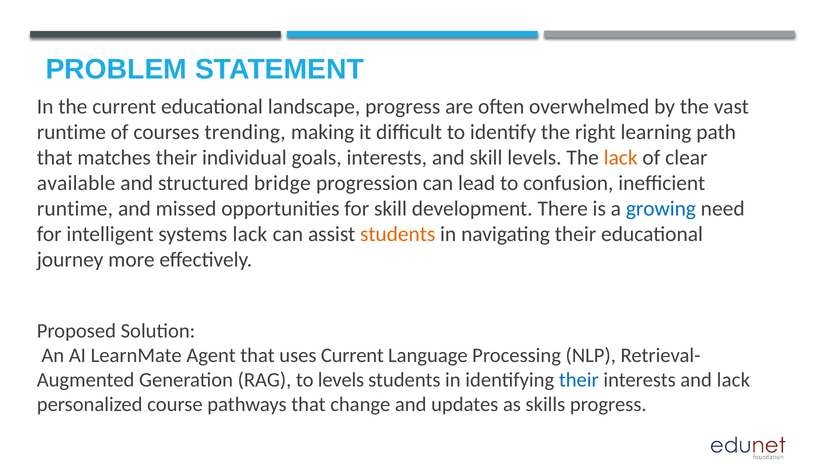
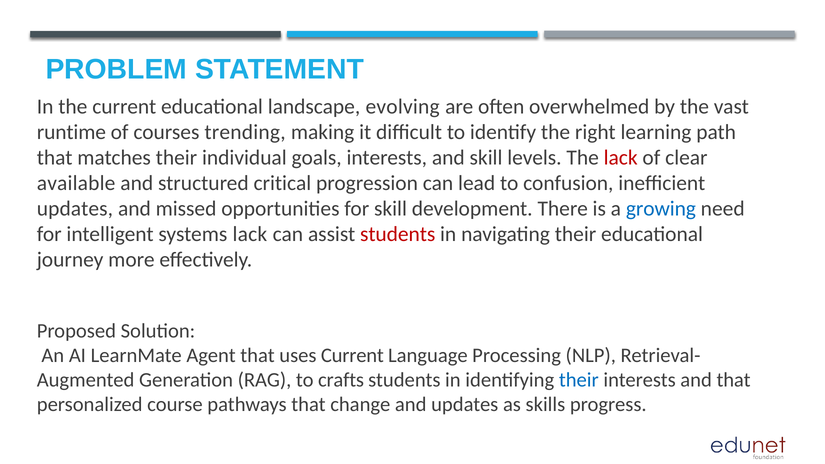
landscape progress: progress -> evolving (403, 107)
lack colour: orange -> red (621, 158)
bridge: bridge -> critical (282, 183)
runtime: runtime -> updates (75, 209)
students colour: orange -> red (398, 234)
to levels: levels -> crafts (341, 380)
and lack: lack -> that (734, 380)
